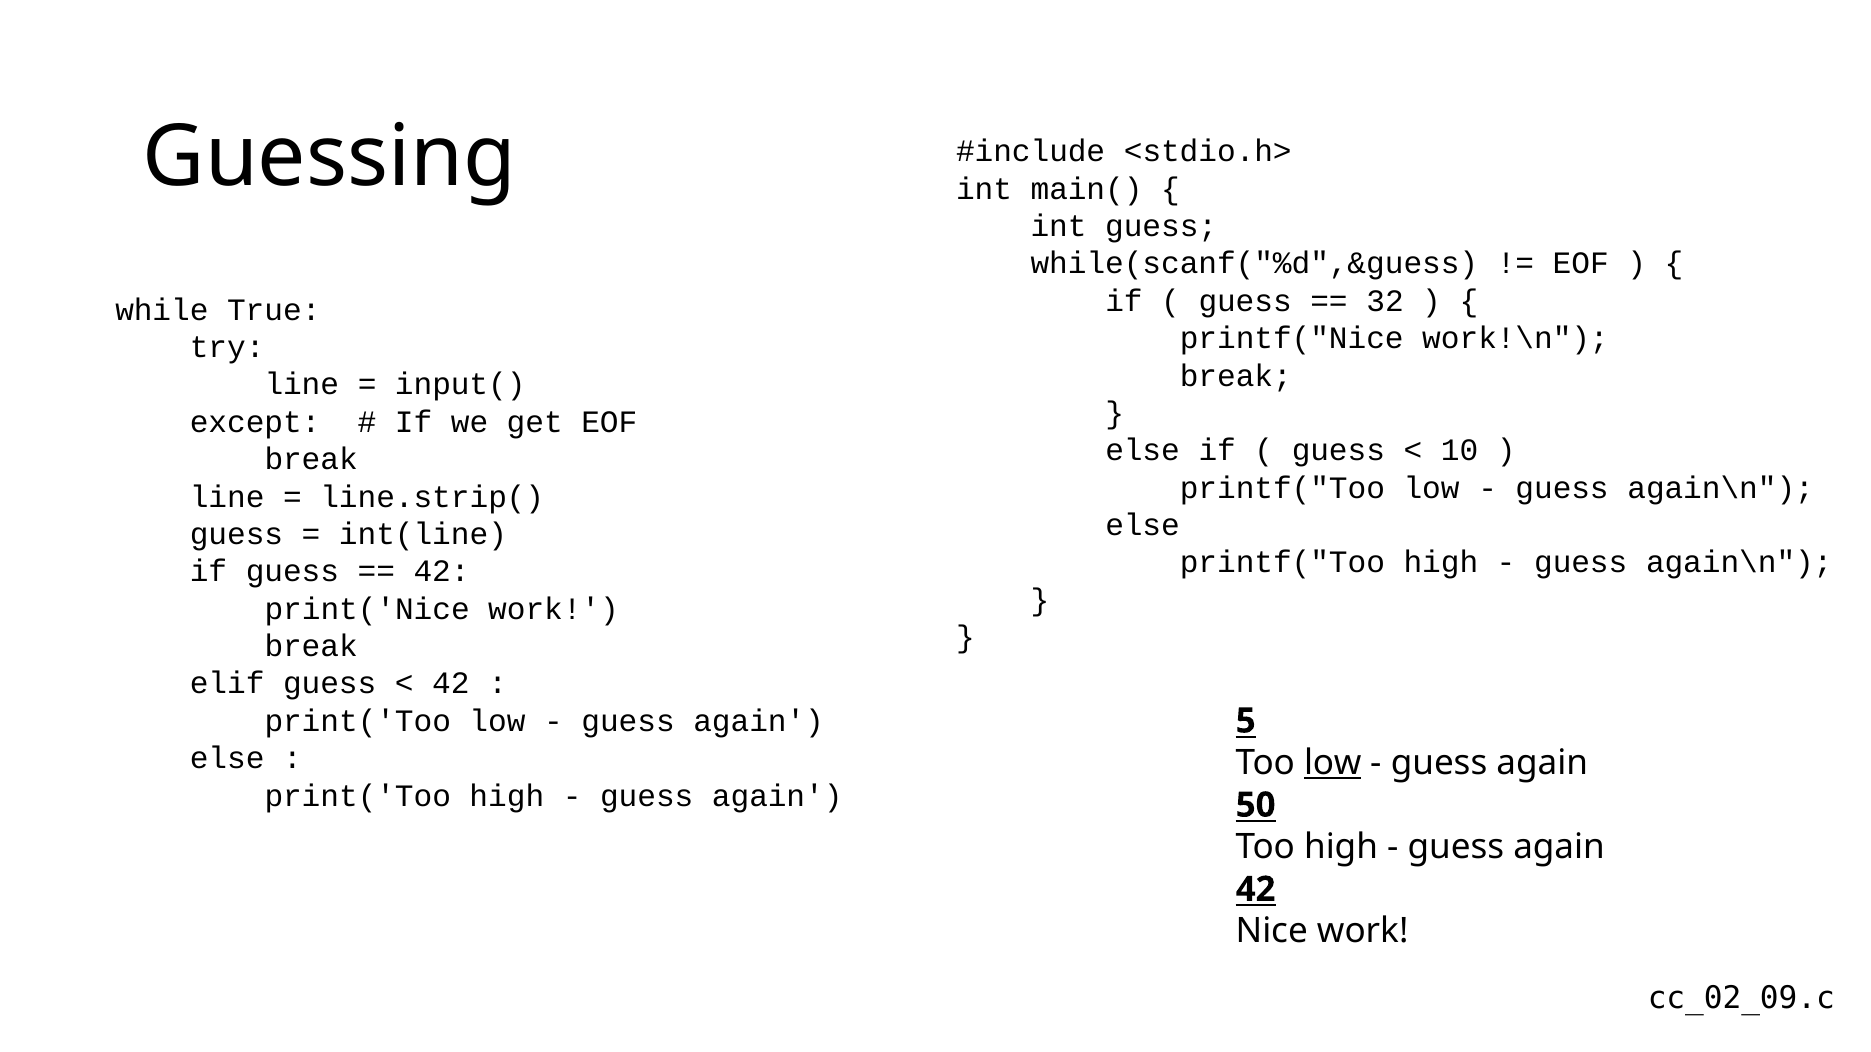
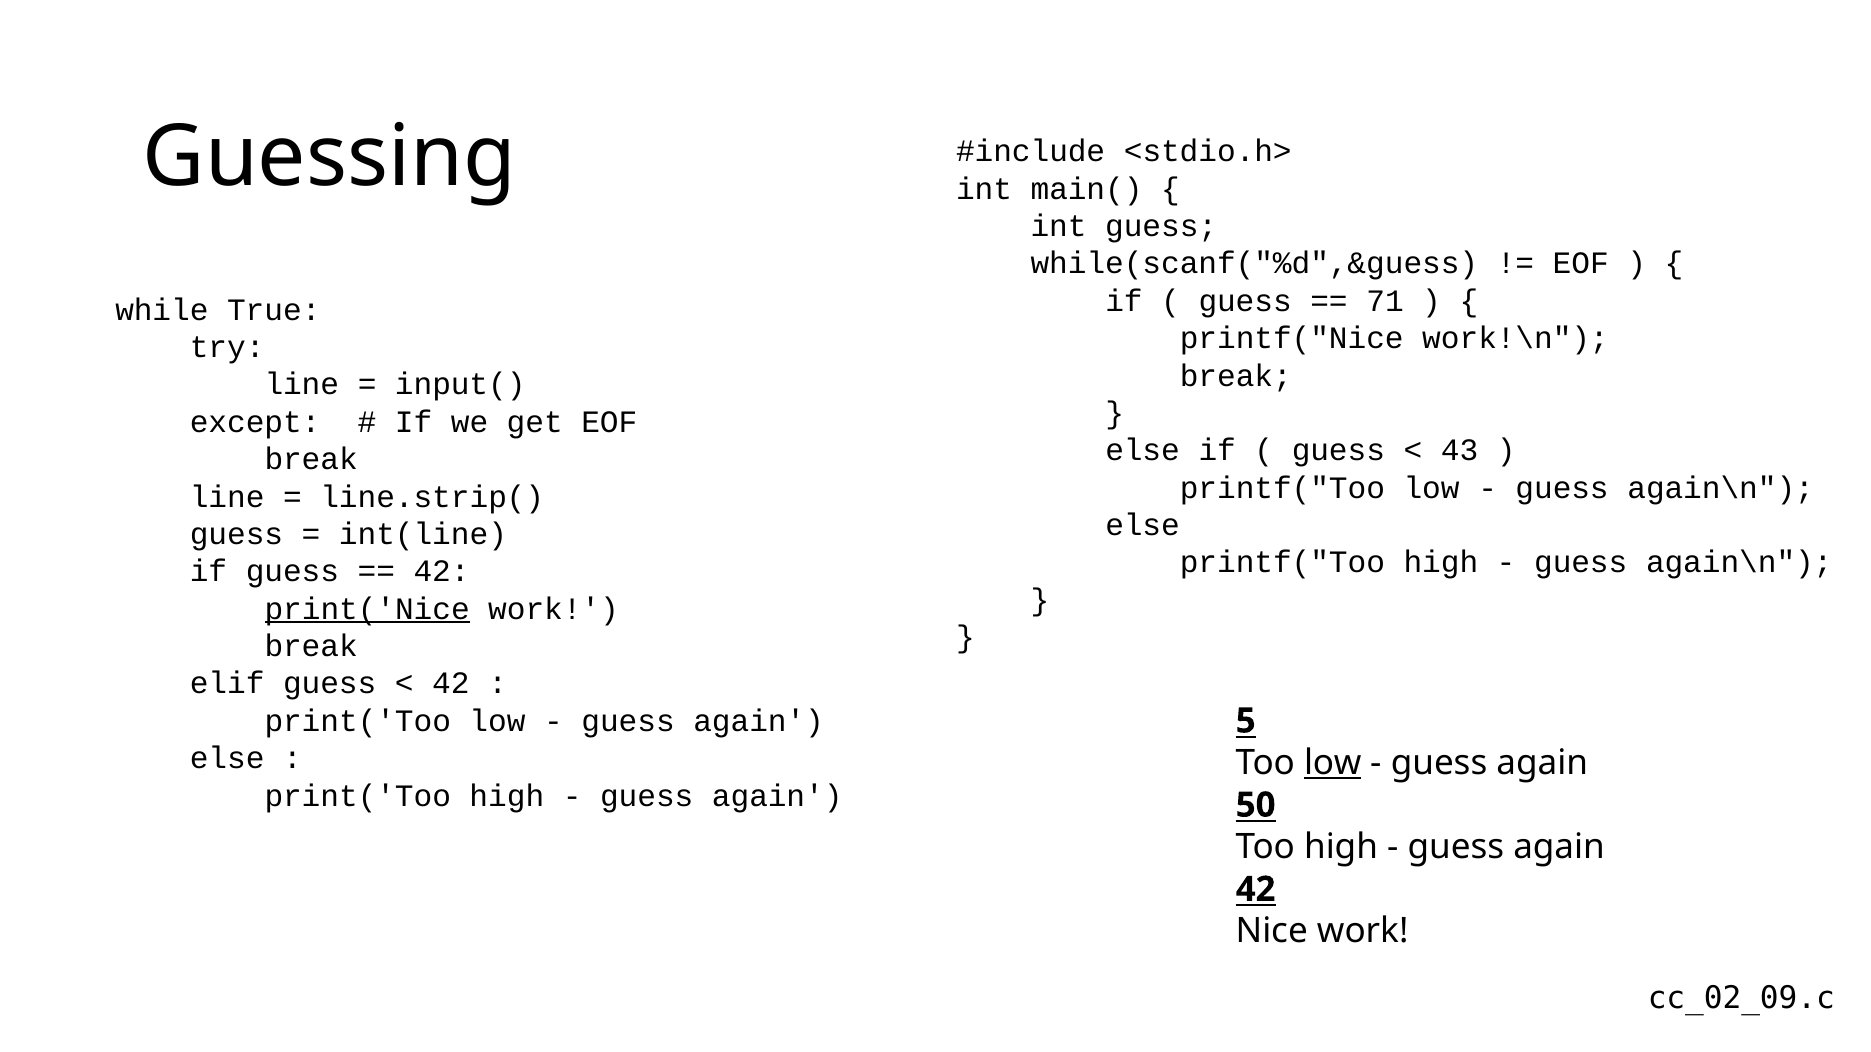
32: 32 -> 71 (1385, 301)
10: 10 -> 43 (1460, 451)
print('Nice underline: none -> present (367, 609)
